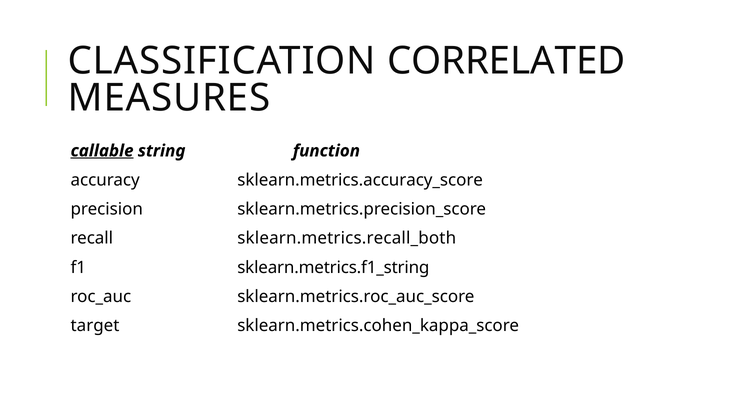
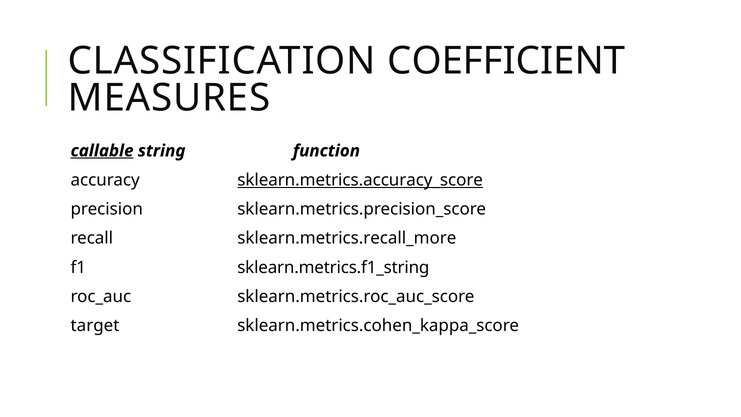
CORRELATED: CORRELATED -> COEFFICIENT (506, 61)
sklearn.metrics.accuracy_score underline: none -> present (360, 180)
sklearn.metrics.recall_both: sklearn.metrics.recall_both -> sklearn.metrics.recall_more (347, 238)
